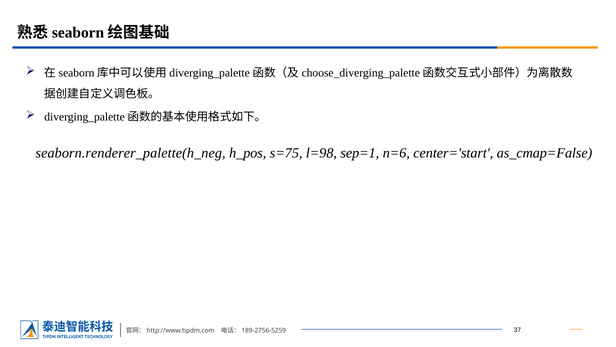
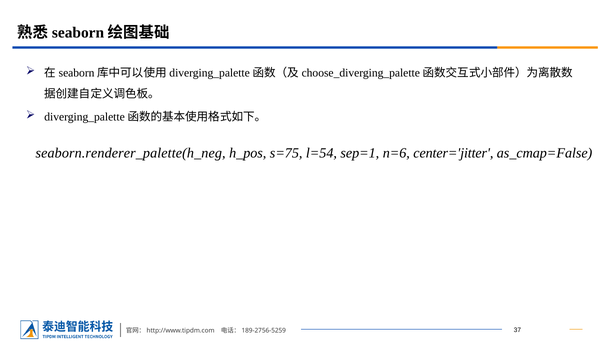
l=98: l=98 -> l=54 (321, 153)
center='start: center='start -> center='jitter (453, 153)
